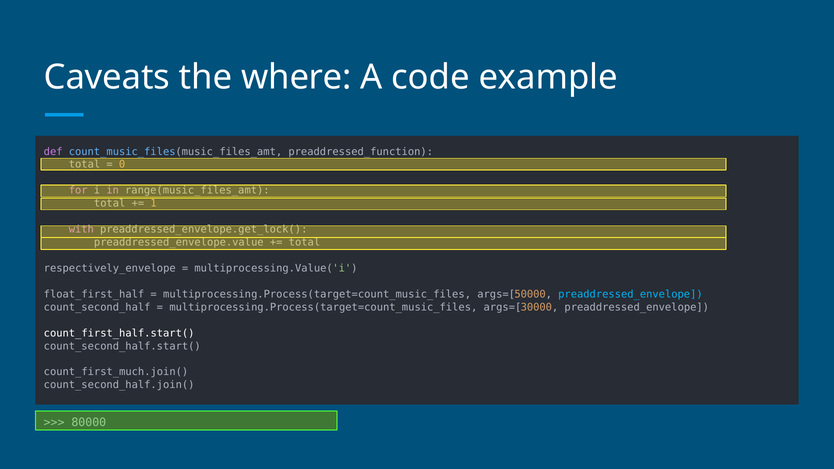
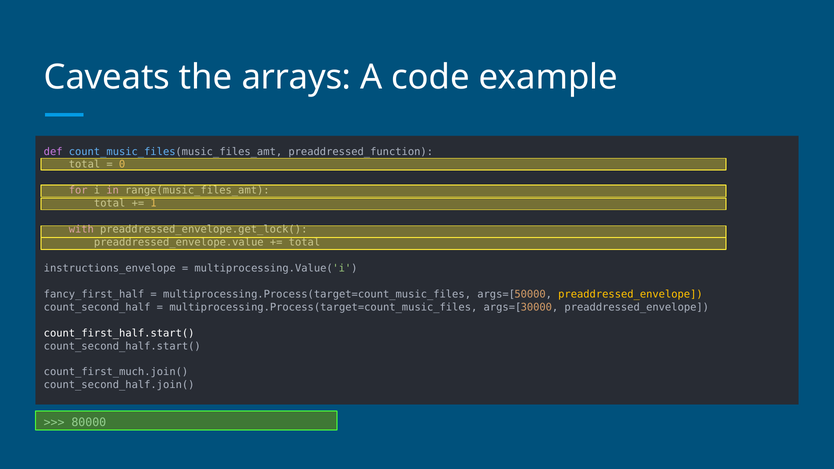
where: where -> arrays (296, 78)
respectively_envelope: respectively_envelope -> instructions_envelope (110, 268)
float_first_half: float_first_half -> fancy_first_half (94, 294)
preaddressed_envelope colour: light blue -> yellow (630, 294)
